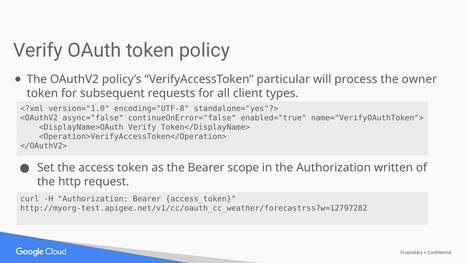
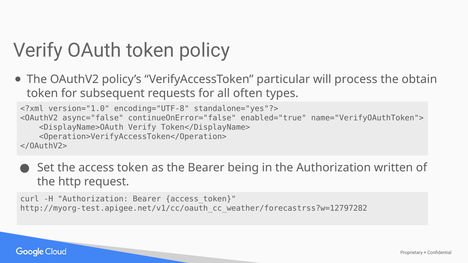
owner: owner -> obtain (419, 79)
client: client -> often (248, 93)
scope: scope -> being (243, 168)
